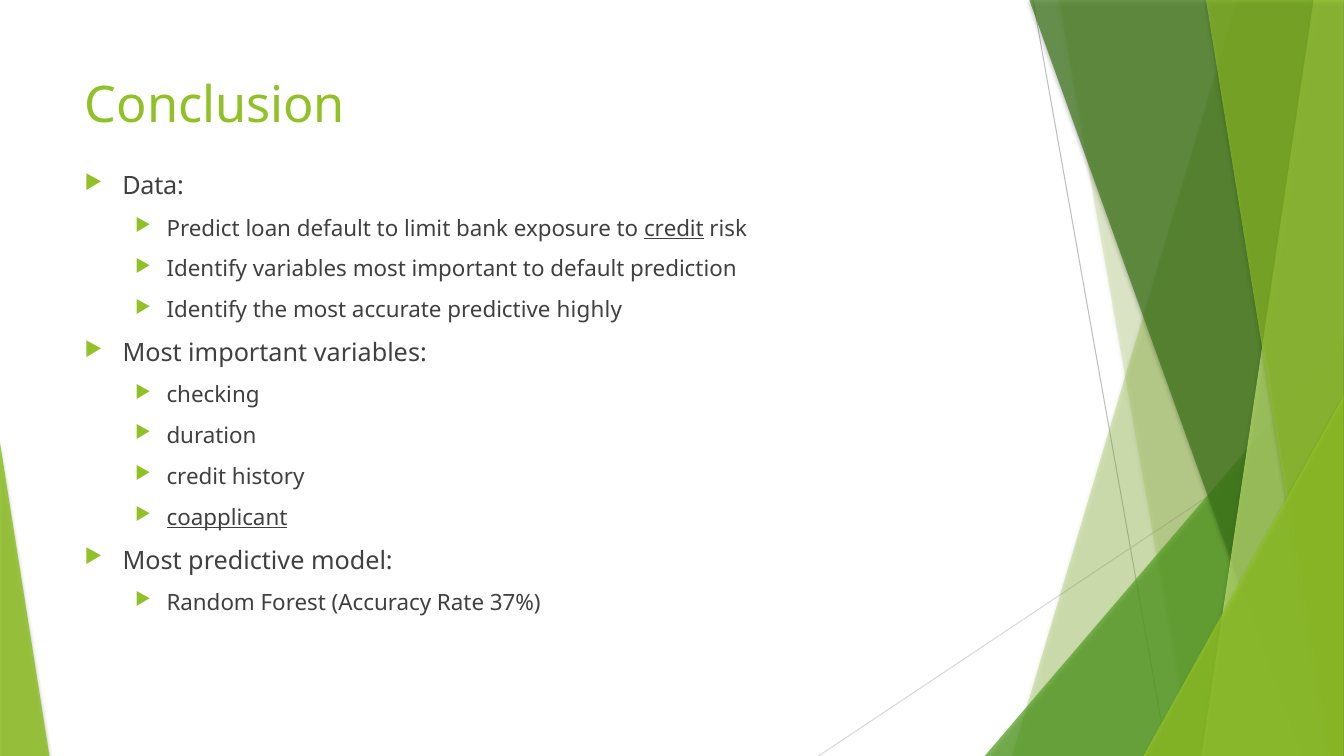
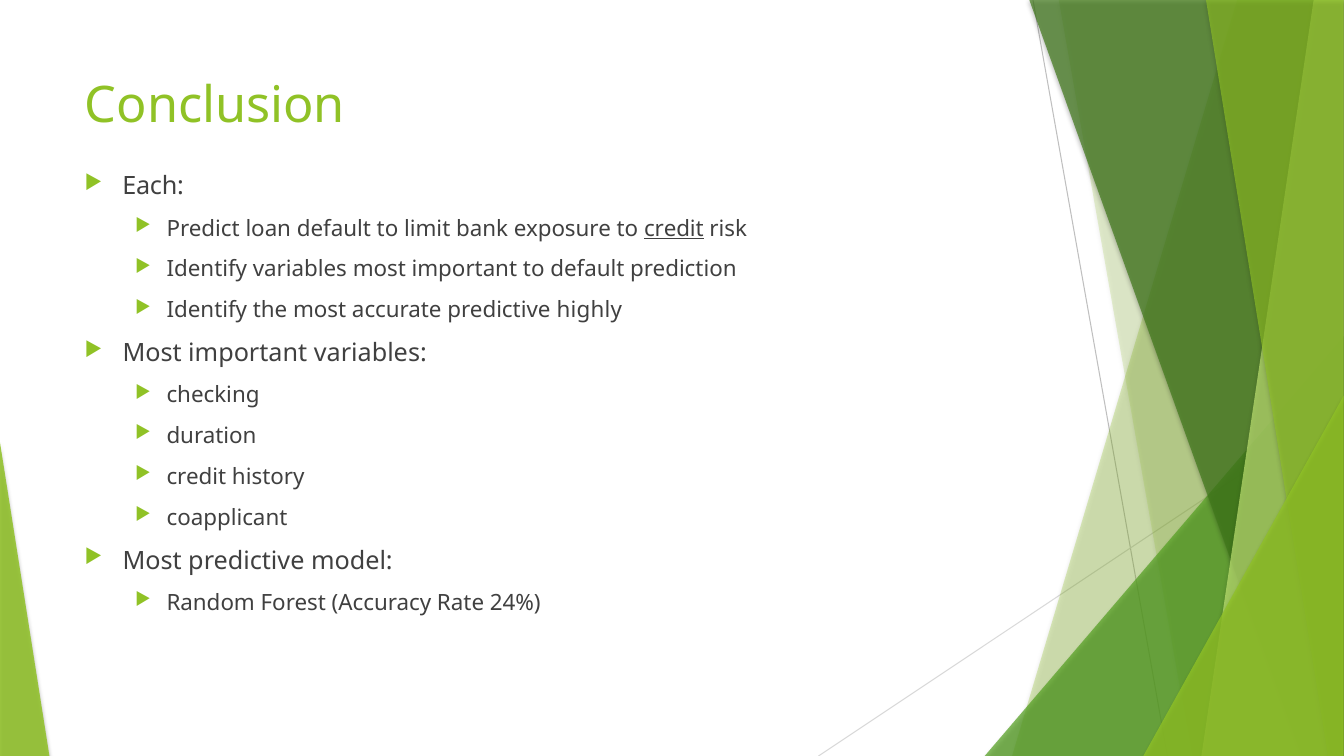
Data: Data -> Each (153, 186)
coapplicant underline: present -> none (227, 518)
37%: 37% -> 24% (515, 603)
